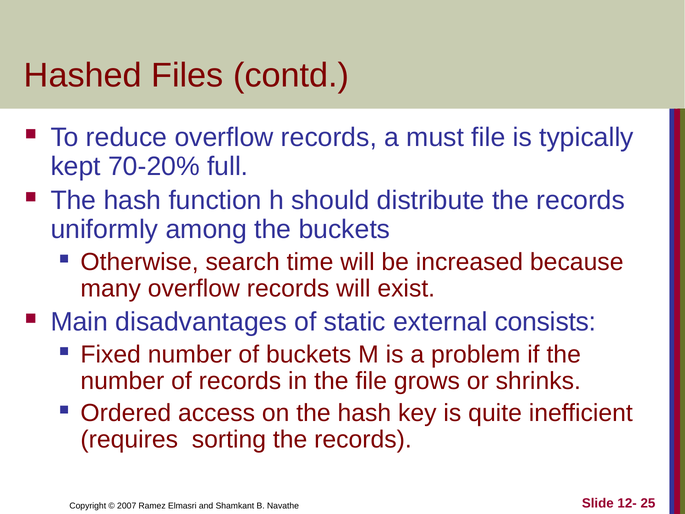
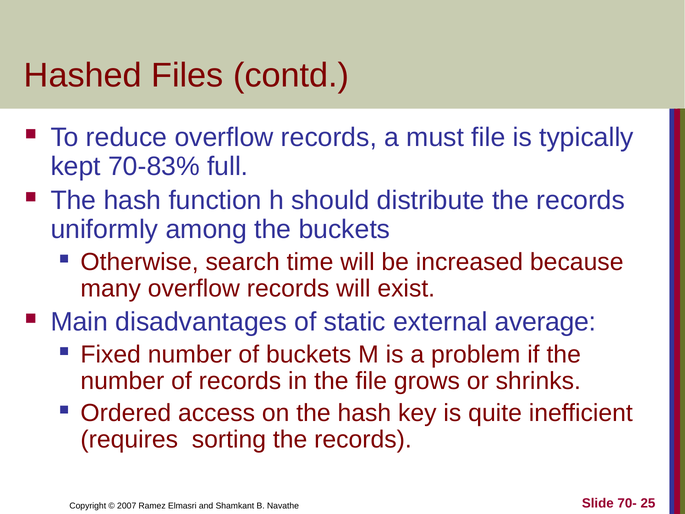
70-20%: 70-20% -> 70-83% (154, 166)
consists: consists -> average (545, 322)
12-: 12- -> 70- (627, 503)
